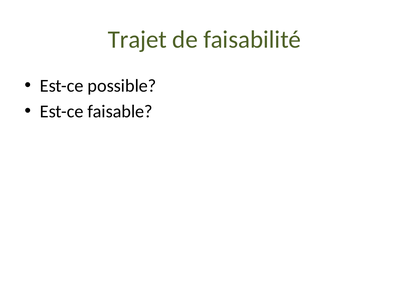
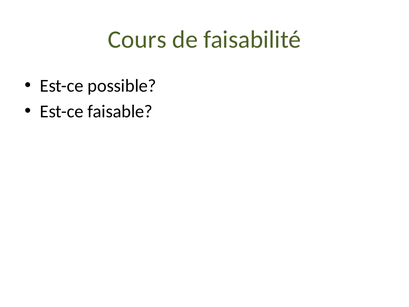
Trajet: Trajet -> Cours (137, 40)
